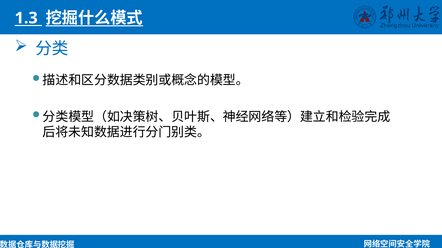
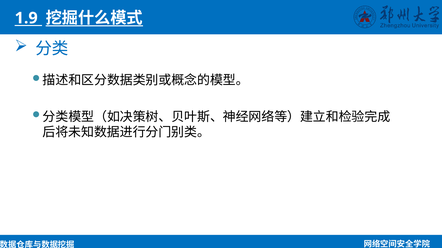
1.3: 1.3 -> 1.9 (26, 18)
